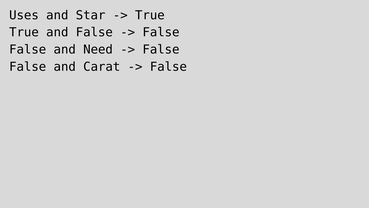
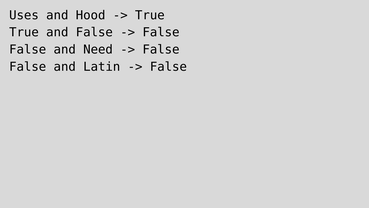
Star: Star -> Hood (91, 15)
Carat: Carat -> Latin (102, 67)
